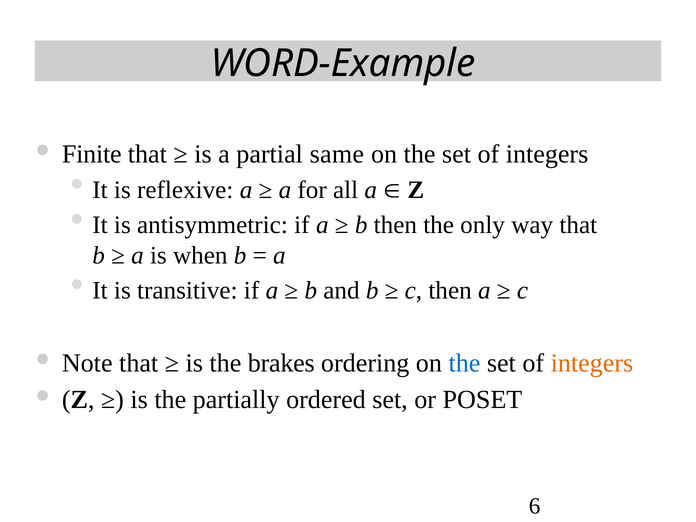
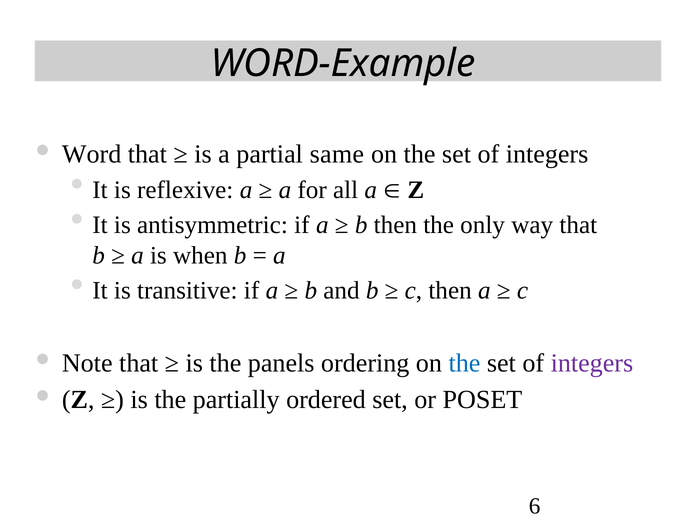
Finite: Finite -> Word (92, 154)
brakes: brakes -> panels (281, 363)
integers colour: orange -> purple (592, 363)
